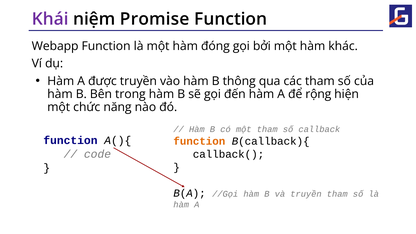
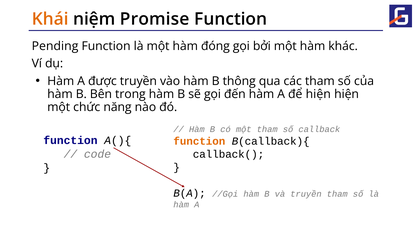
Khái colour: purple -> orange (50, 19)
Webapp: Webapp -> Pending (55, 46)
để rộng: rộng -> hiện (318, 94)
